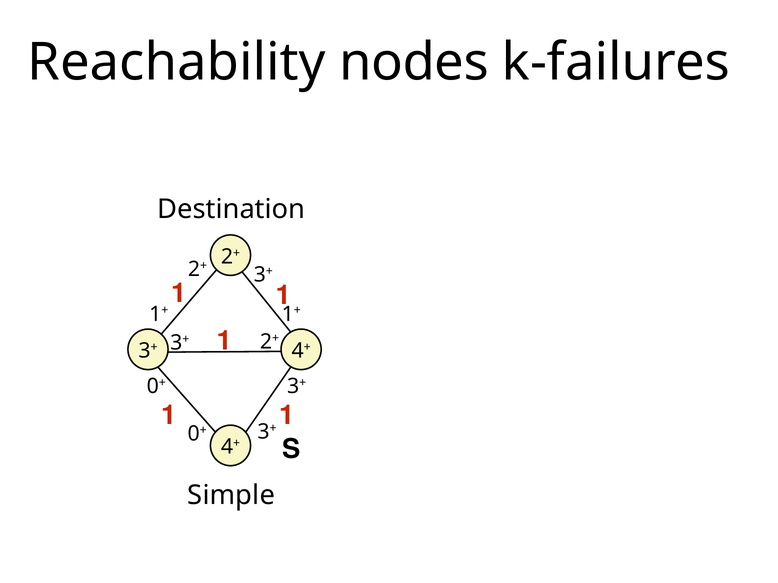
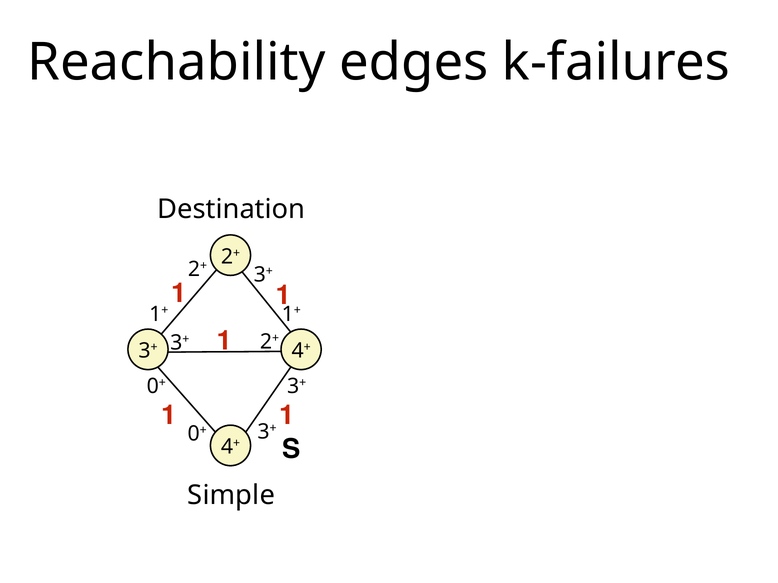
nodes: nodes -> edges (414, 63)
